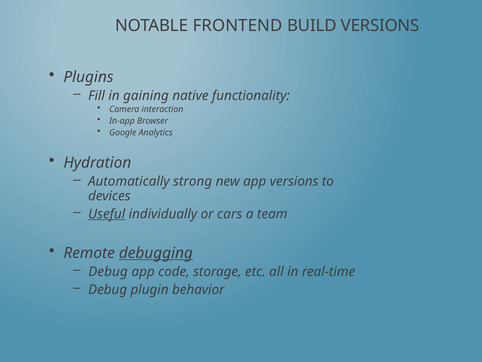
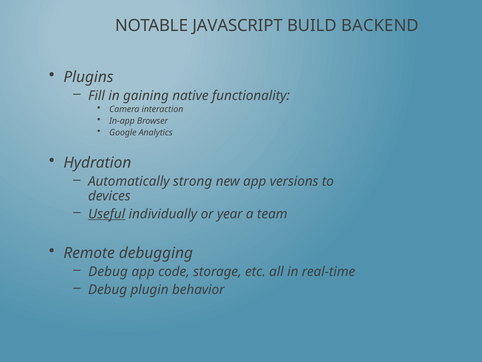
FRONTEND: FRONTEND -> JAVASCRIPT (238, 26)
BUILD VERSIONS: VERSIONS -> BACKEND (380, 26)
cars: cars -> year (230, 214)
debugging underline: present -> none (156, 253)
